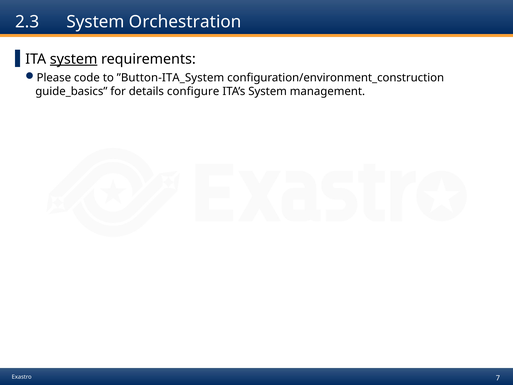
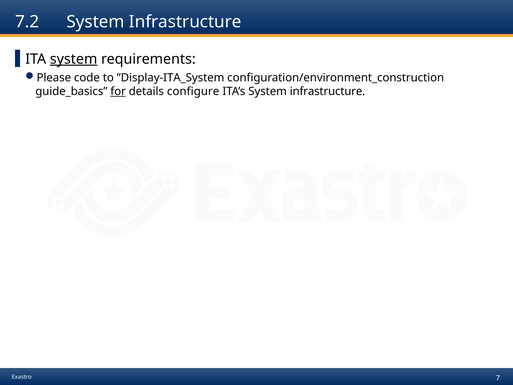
2.3: 2.3 -> 7.2 (27, 22)
Orchestration: Orchestration -> Infrastructure (185, 22)
”Button-ITA_System: ”Button-ITA_System -> ”Display-ITA_System (171, 78)
for underline: none -> present (118, 91)
ITA’s System management: management -> infrastructure (328, 91)
